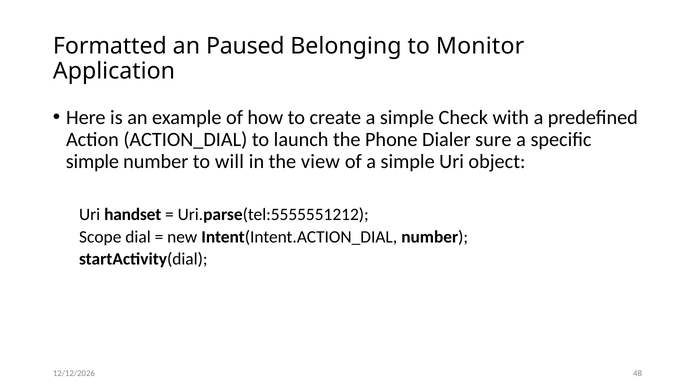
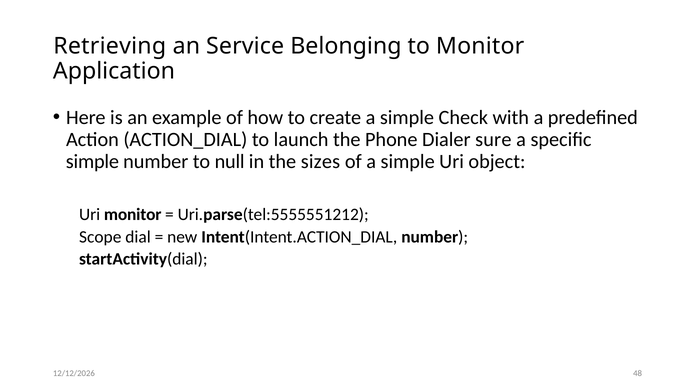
Formatted: Formatted -> Retrieving (110, 46)
Paused: Paused -> Service (245, 46)
will: will -> null (230, 161)
view: view -> sizes (320, 161)
Uri handset: handset -> monitor (133, 214)
